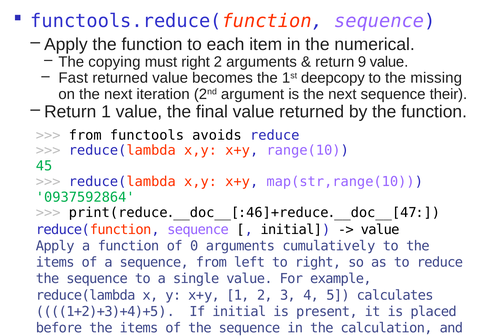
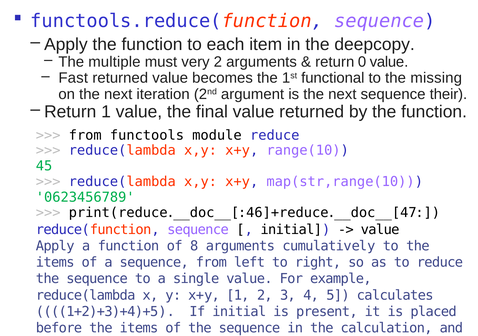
numerical: numerical -> deepcopy (375, 44)
copying: copying -> multiple (114, 62)
must right: right -> very (195, 62)
9: 9 -> 0 (362, 62)
deepcopy: deepcopy -> functional (333, 78)
avoids: avoids -> module (217, 135)
0937592864: 0937592864 -> 0623456789 (85, 198)
0: 0 -> 8 (194, 246)
